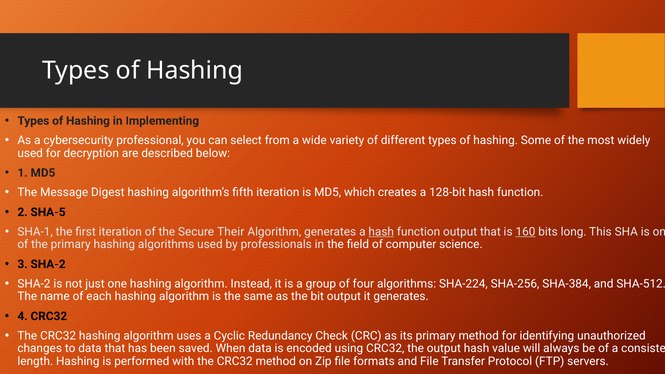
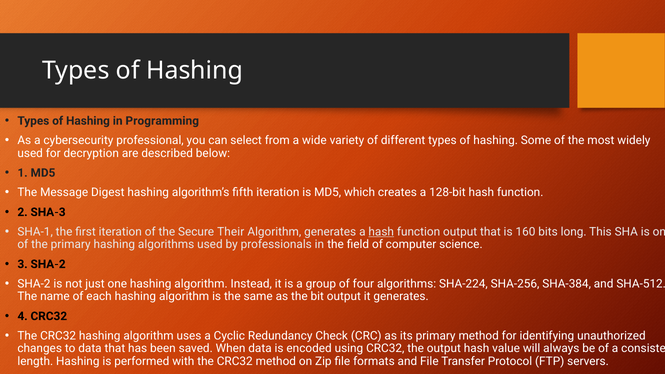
Implementing: Implementing -> Programming (162, 121)
SHA-5: SHA-5 -> SHA-3 (48, 212)
160 underline: present -> none (525, 232)
